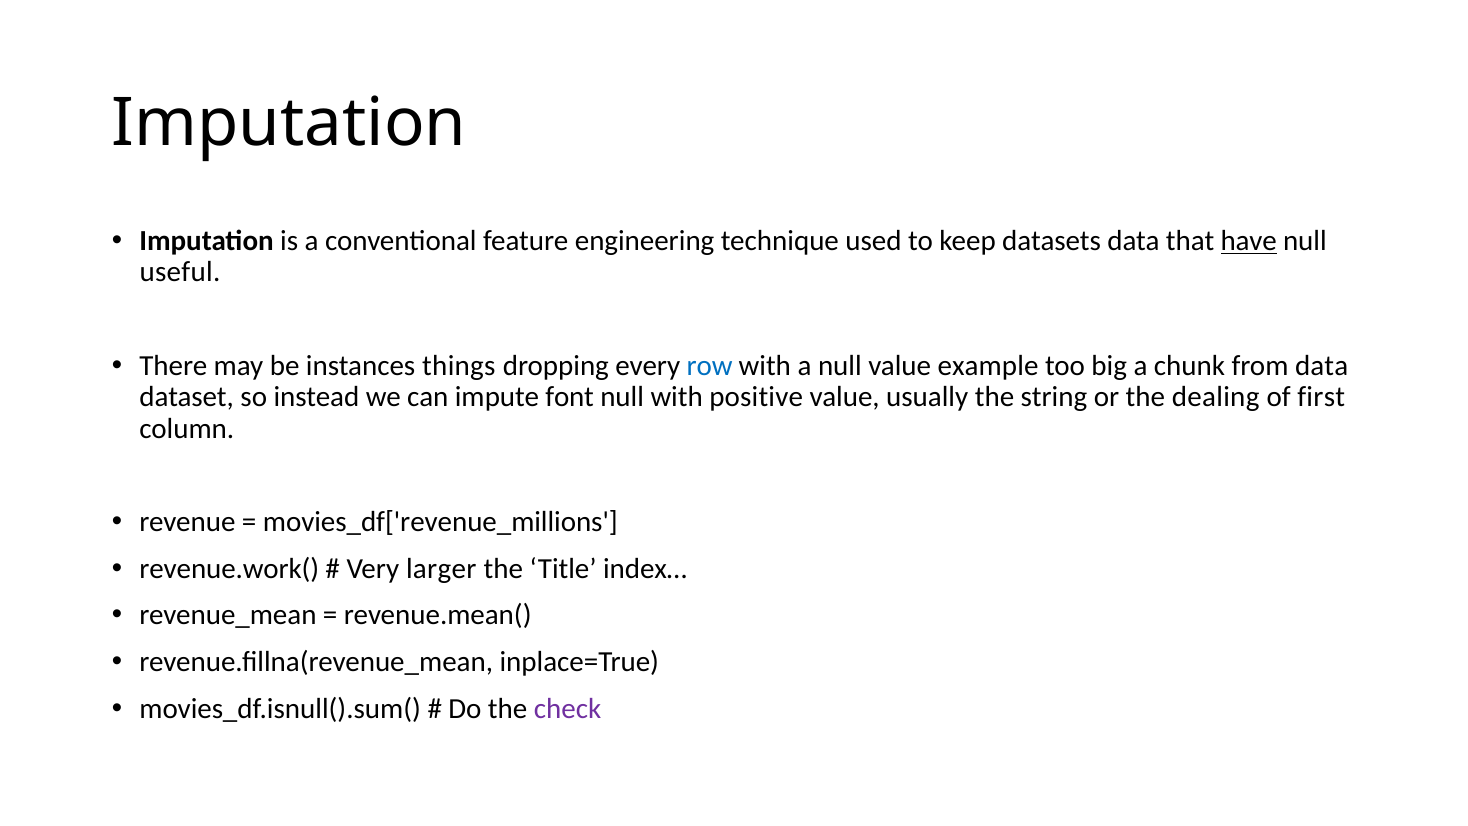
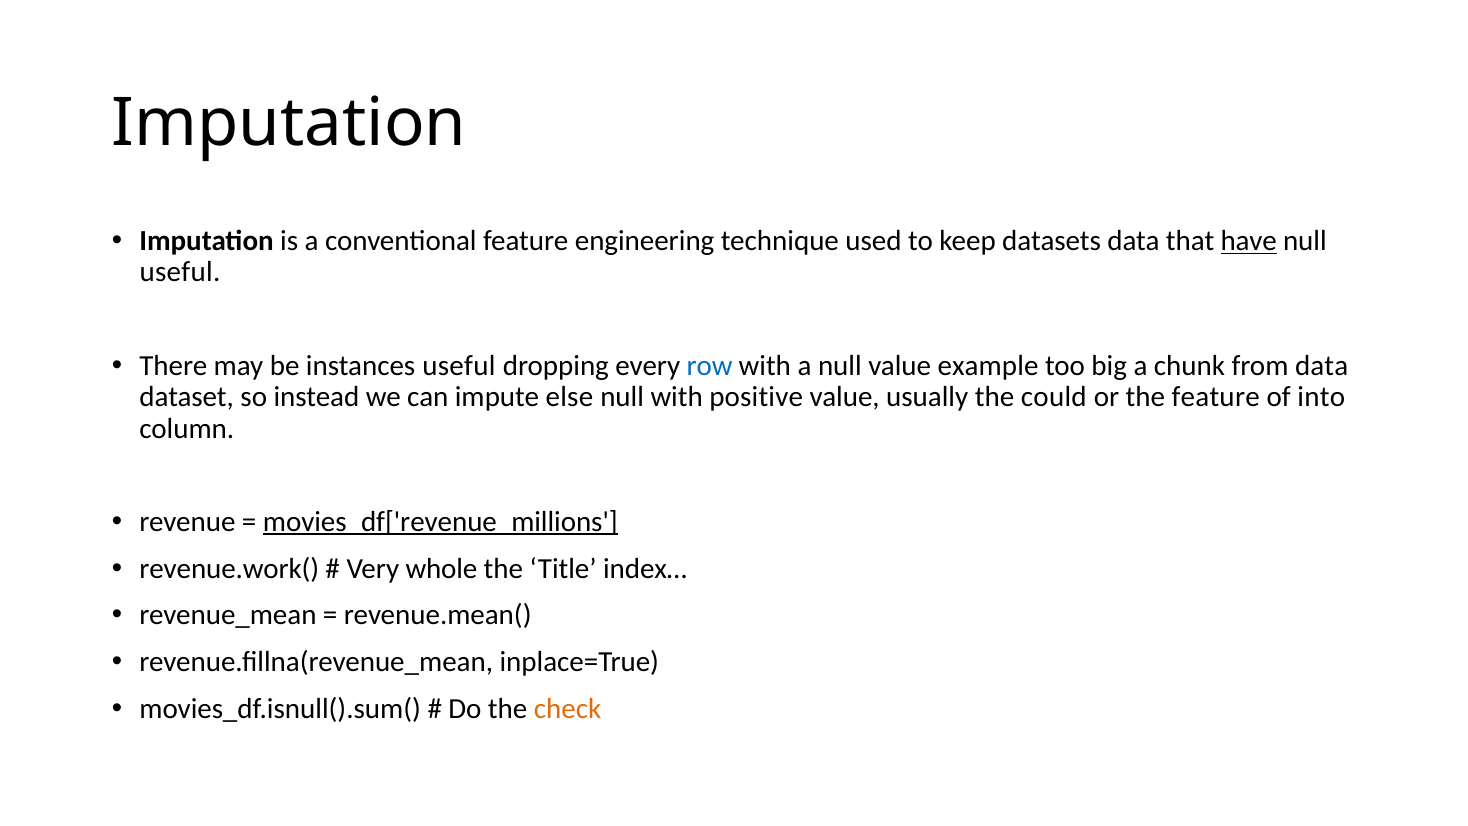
instances things: things -> useful (459, 366)
font: font -> else (569, 397)
string: string -> could (1054, 397)
the dealing: dealing -> feature (1216, 397)
first: first -> into (1321, 397)
movies_df['revenue_millions underline: none -> present (440, 522)
larger: larger -> whole (441, 568)
check colour: purple -> orange (568, 708)
